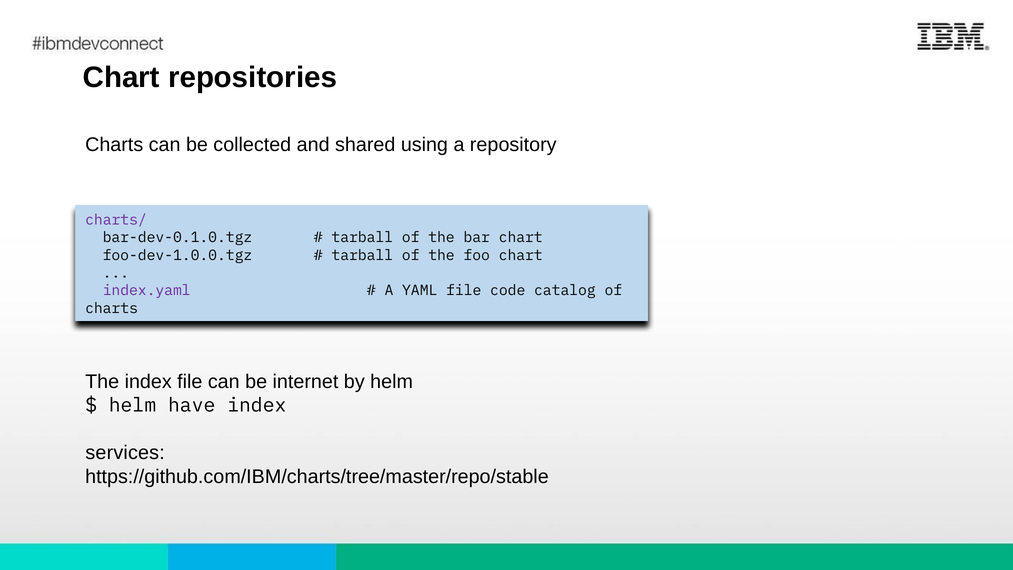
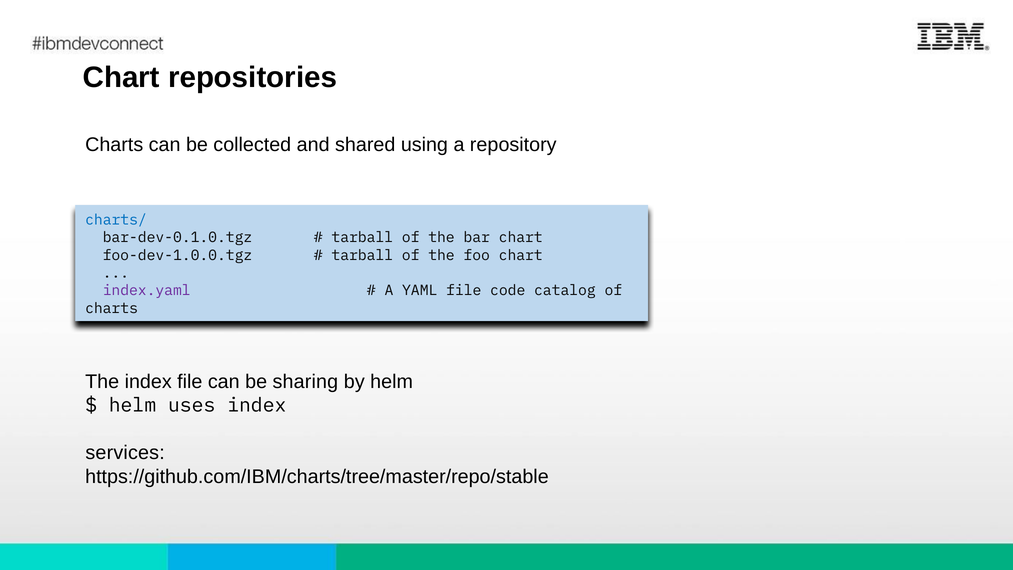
charts/ colour: purple -> blue (116, 220)
internet: internet -> sharing (305, 382)
have: have -> uses (192, 405)
